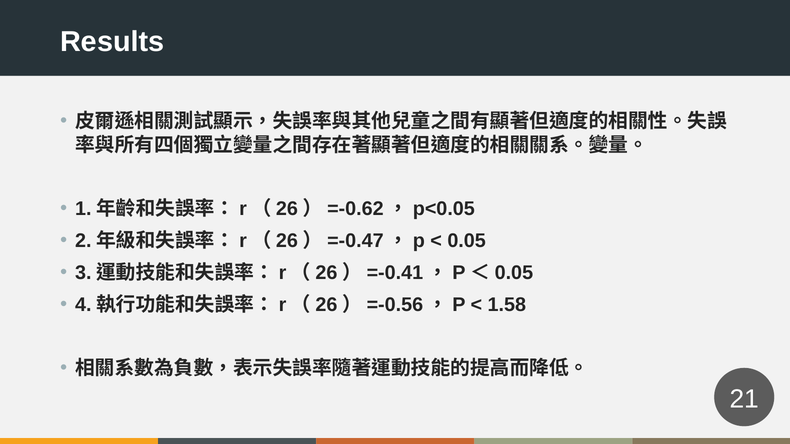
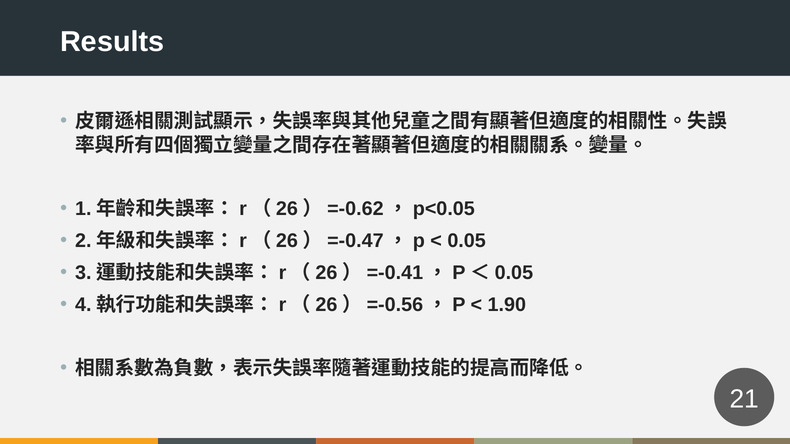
1.58: 1.58 -> 1.90 (507, 305)
